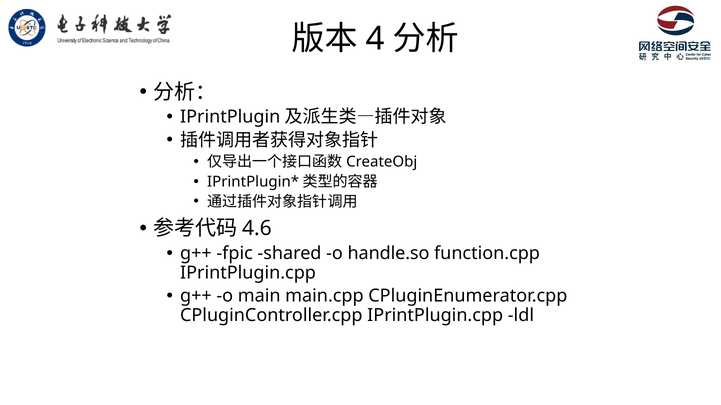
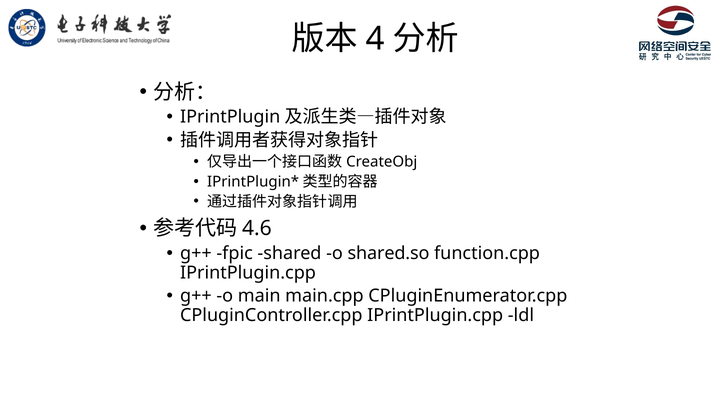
handle.so: handle.so -> shared.so (389, 254)
